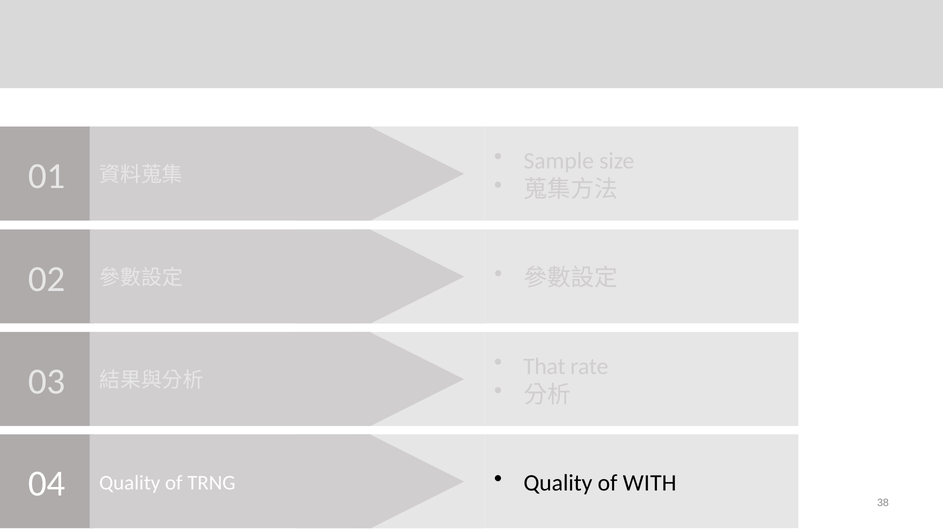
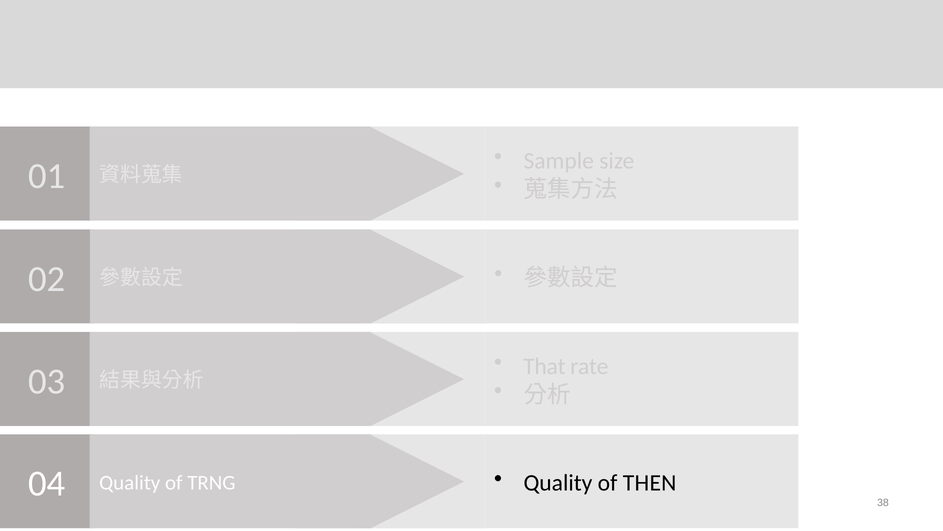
WITH: WITH -> THEN (650, 482)
